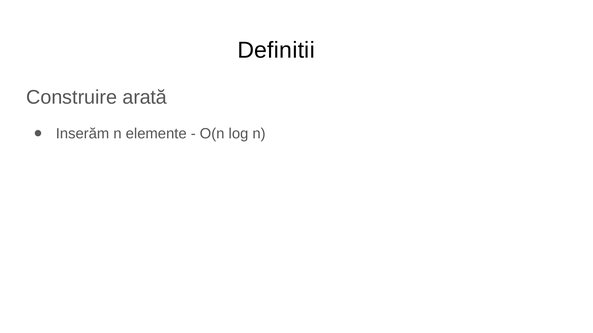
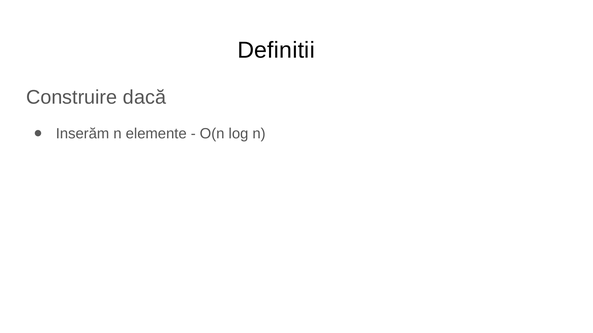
arată: arată -> dacă (145, 97)
